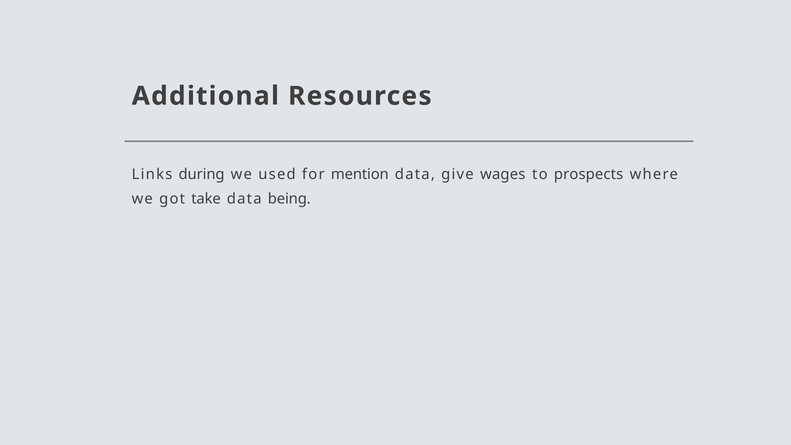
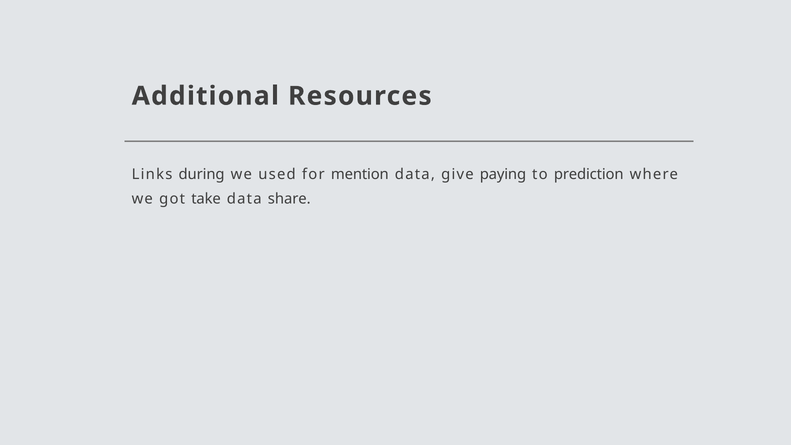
wages: wages -> paying (503, 174)
prospects: prospects -> prediction (589, 174)
being: being -> share (289, 199)
